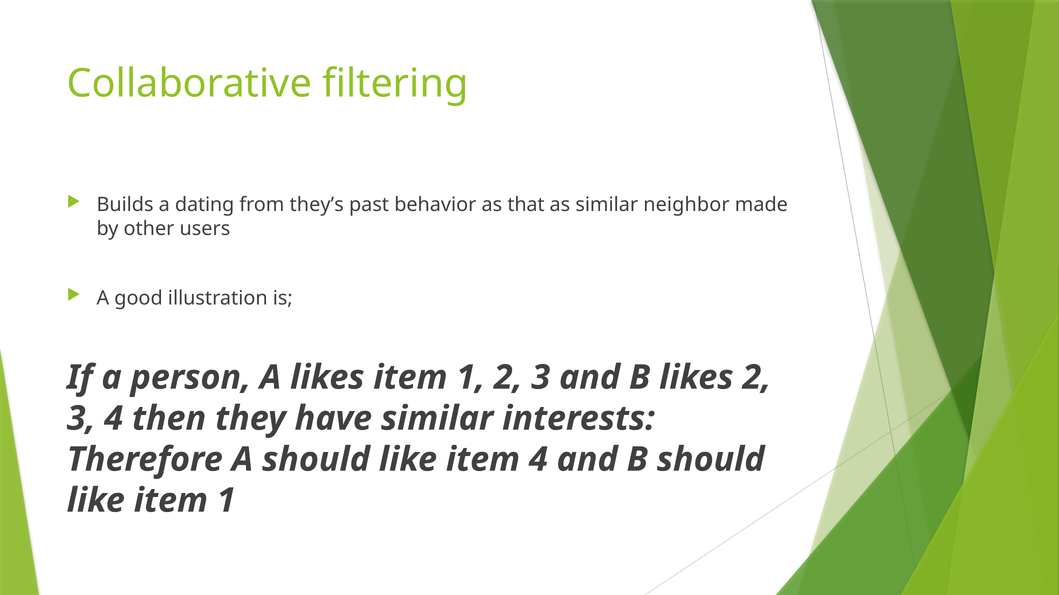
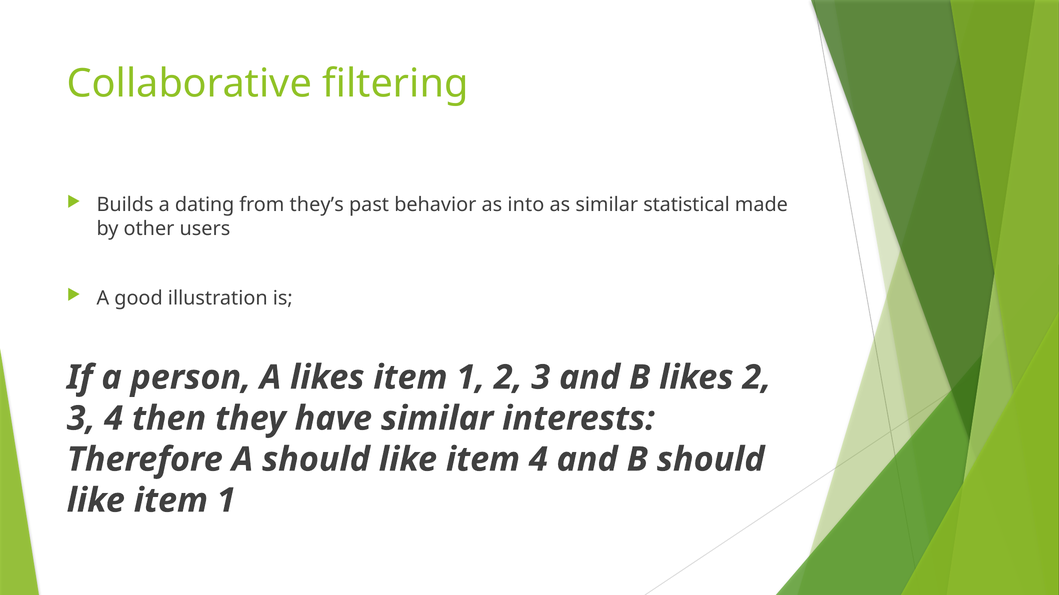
that: that -> into (526, 205)
neighbor: neighbor -> statistical (687, 205)
